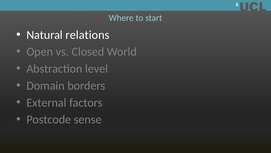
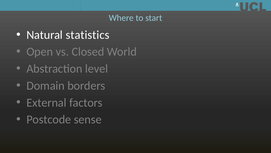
relations: relations -> statistics (87, 35)
